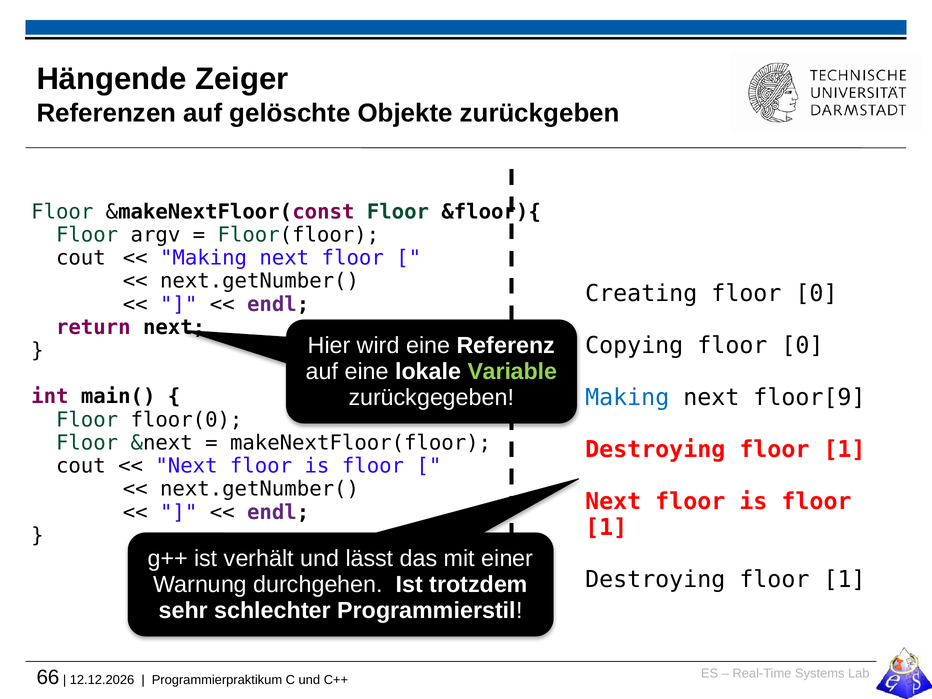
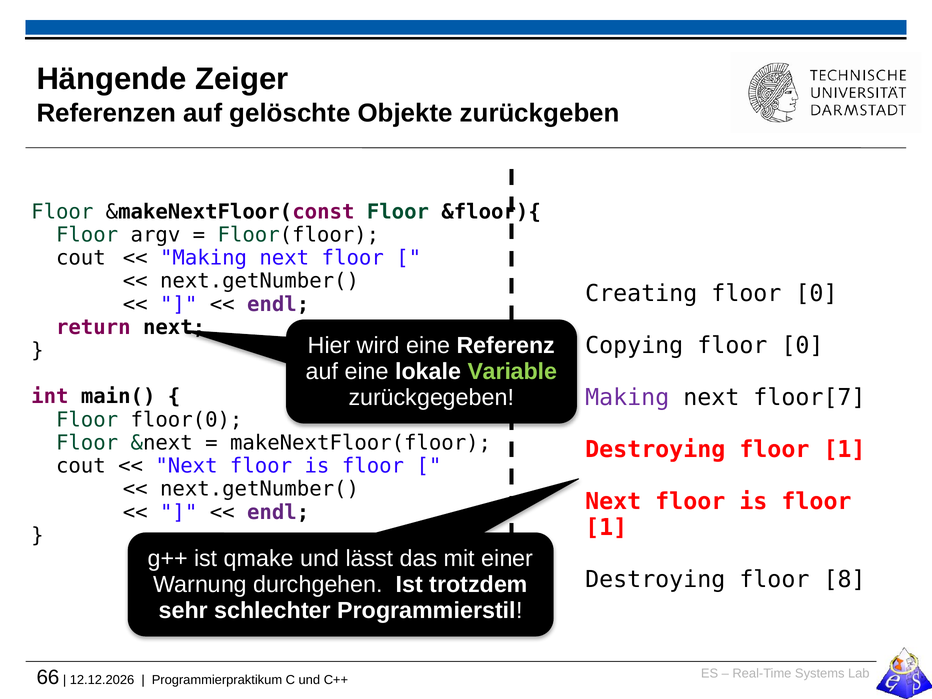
Making colour: blue -> purple (627, 398)
floor[9: floor[9 -> floor[7 (809, 398)
verhält: verhält -> qmake (259, 559)
1: 1 -> 8 (845, 580)
